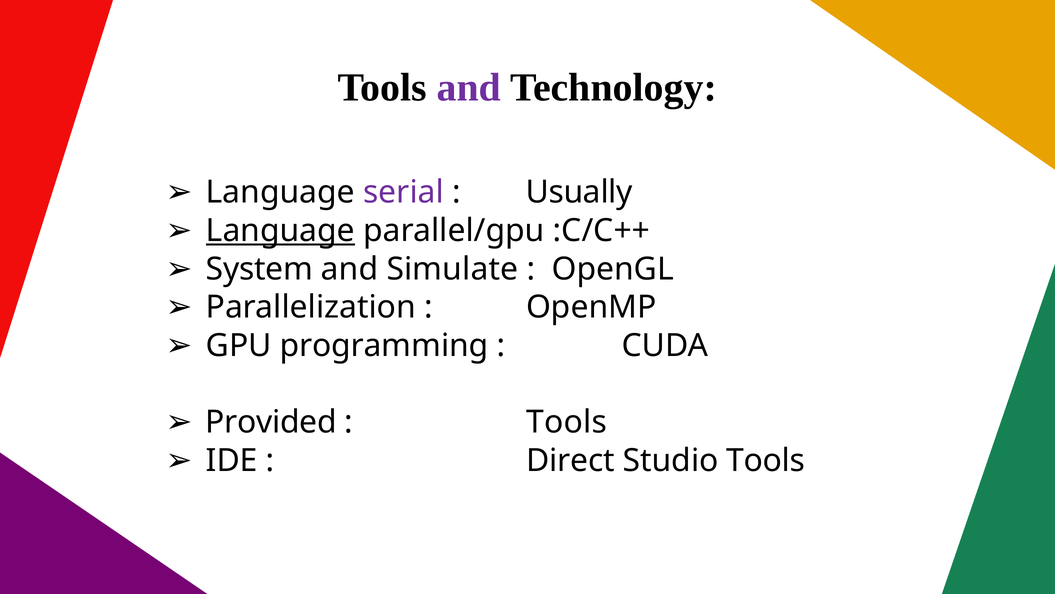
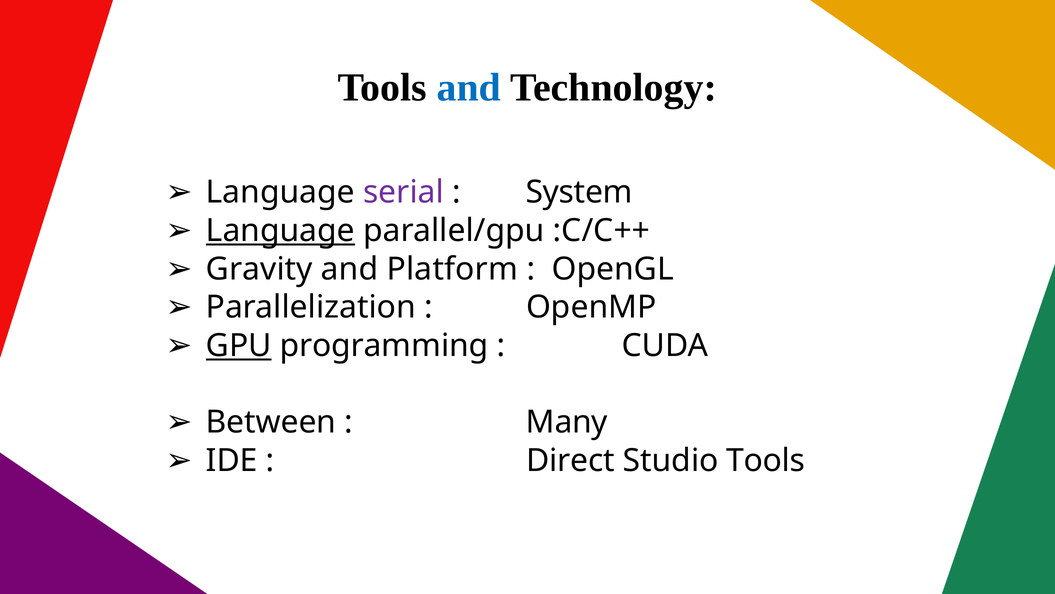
and colour: purple -> blue (469, 88)
Usually: Usually -> System (579, 192)
System: System -> Gravity (259, 269)
Simulate: Simulate -> Platform (452, 269)
GPU underline: none -> present (239, 345)
Provided: Provided -> Between (271, 422)
Tools: Tools -> Many (567, 422)
